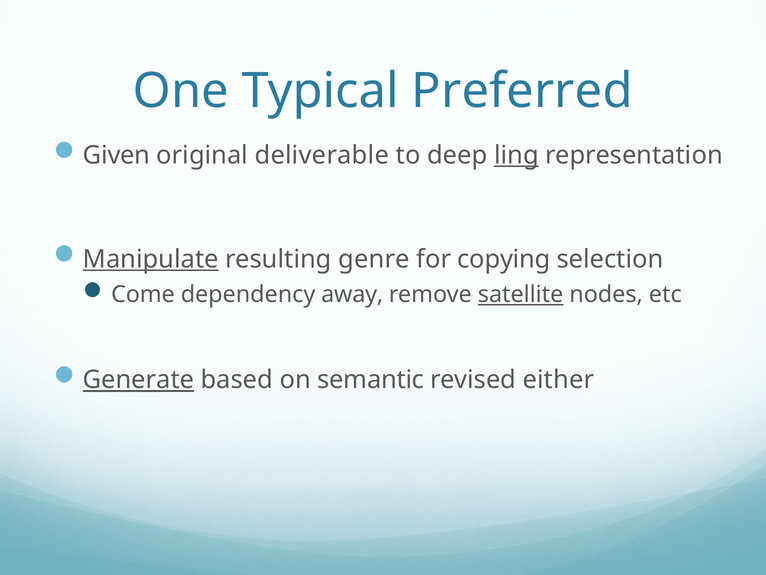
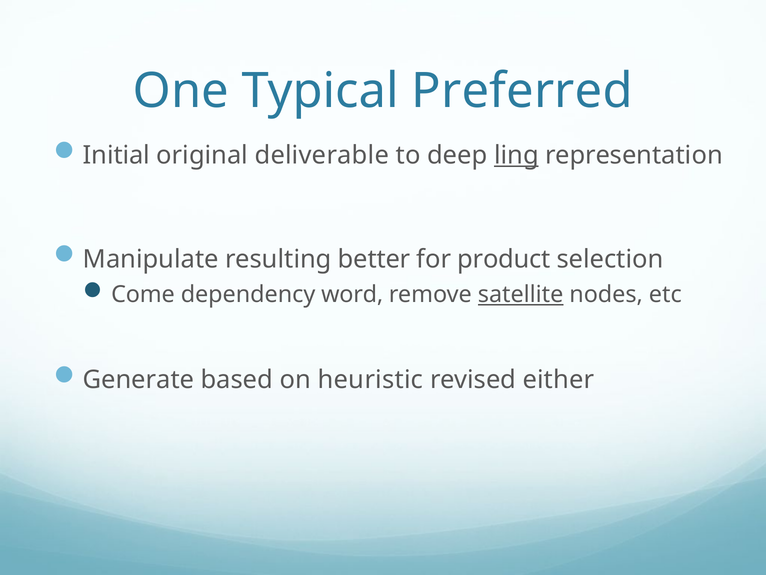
Given: Given -> Initial (116, 155)
Manipulate underline: present -> none (151, 259)
genre: genre -> better (374, 259)
copying: copying -> product (504, 259)
away: away -> word (352, 294)
Generate underline: present -> none (139, 380)
semantic: semantic -> heuristic (370, 380)
